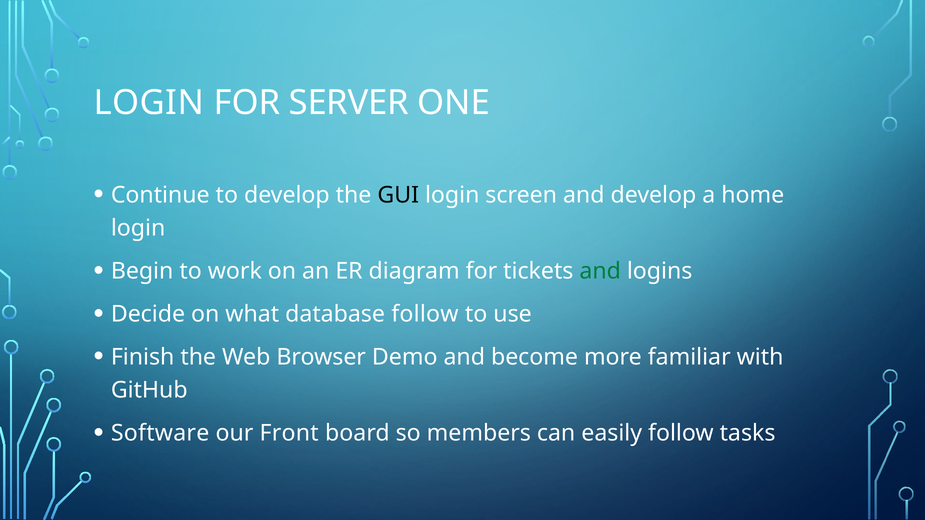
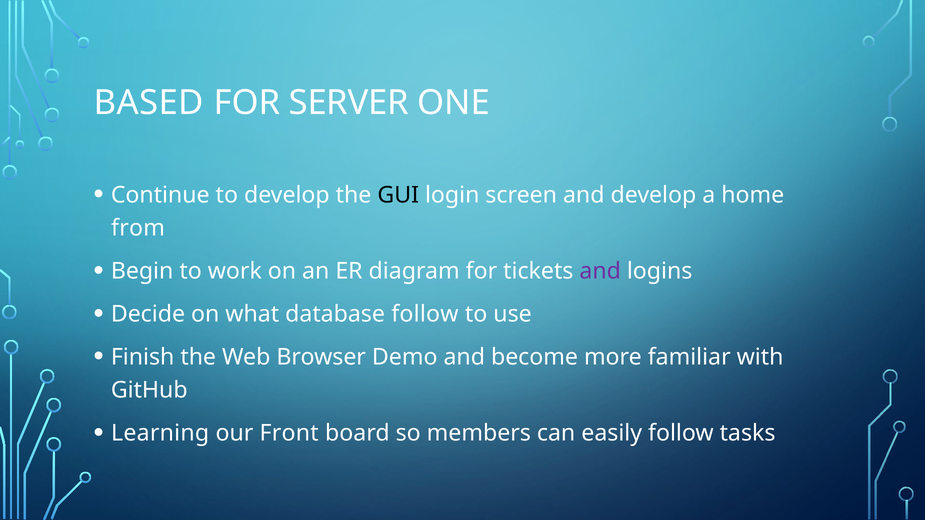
LOGIN: LOGIN -> BASED (149, 103)
login: login -> from (138, 228)
and colour: green -> purple (600, 271)
Software: Software -> Learning (160, 434)
